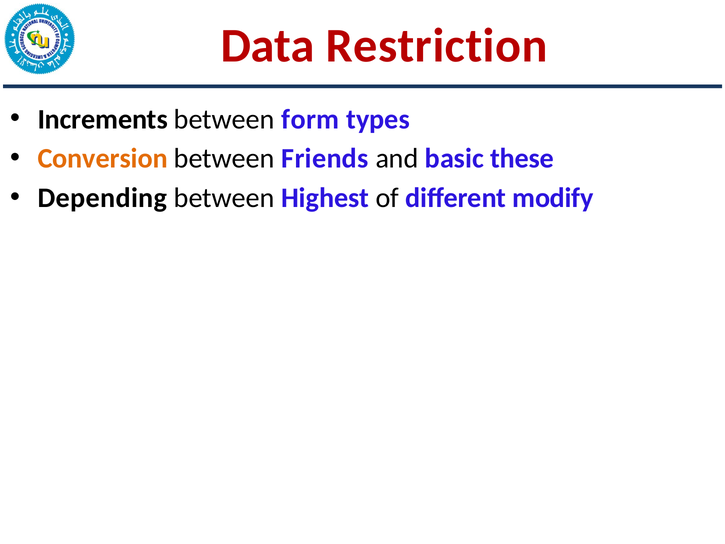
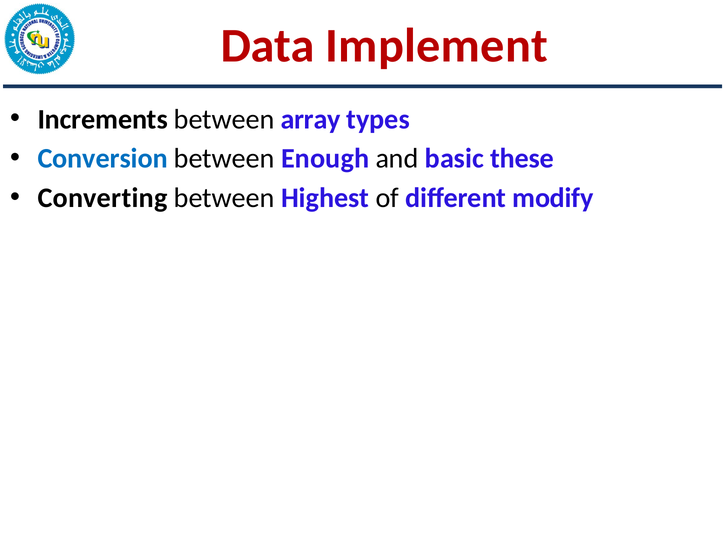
Restriction: Restriction -> Implement (437, 46)
form: form -> array (311, 119)
Conversion colour: orange -> blue (103, 159)
Friends: Friends -> Enough (325, 159)
Depending: Depending -> Converting (102, 198)
